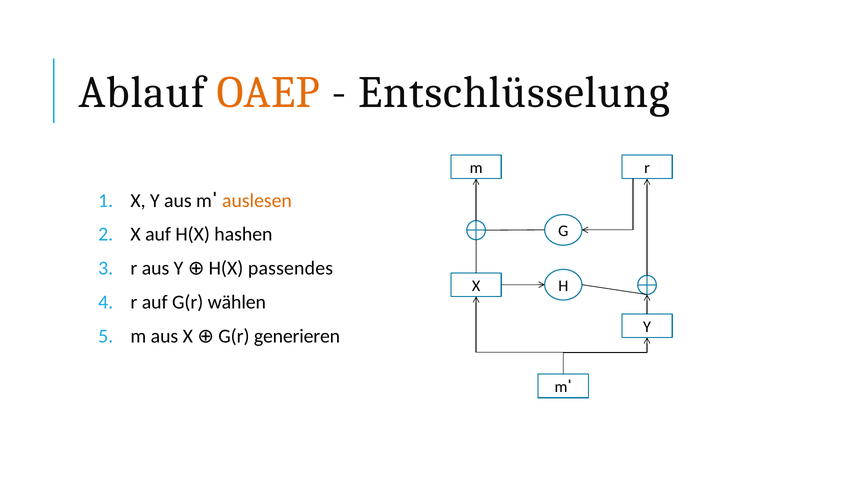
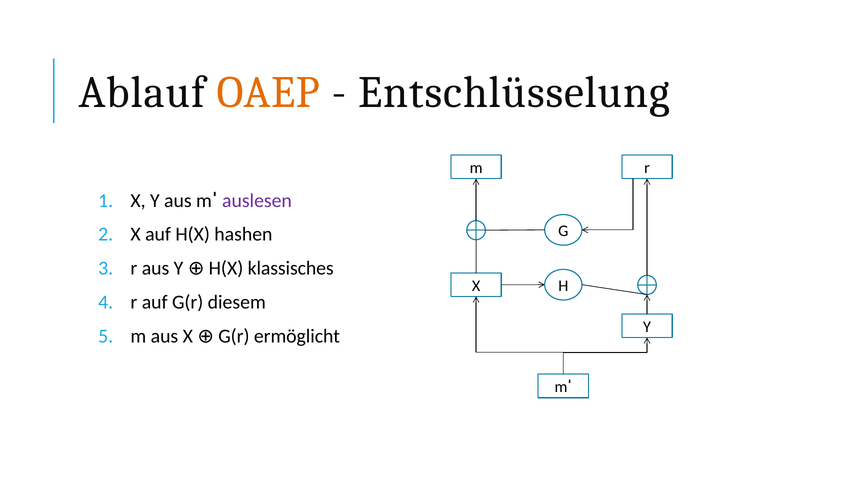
auslesen colour: orange -> purple (257, 201)
passendes: passendes -> klassisches (291, 269)
wählen: wählen -> diesem (237, 302)
generieren: generieren -> ermöglicht (297, 336)
